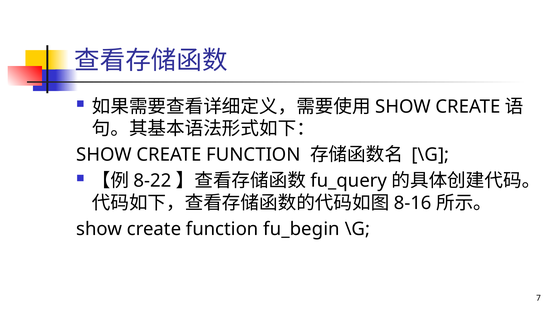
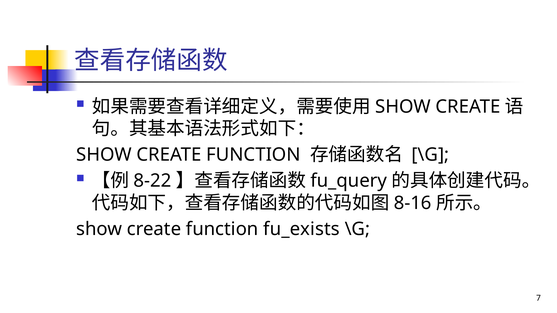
fu_begin: fu_begin -> fu_exists (302, 229)
